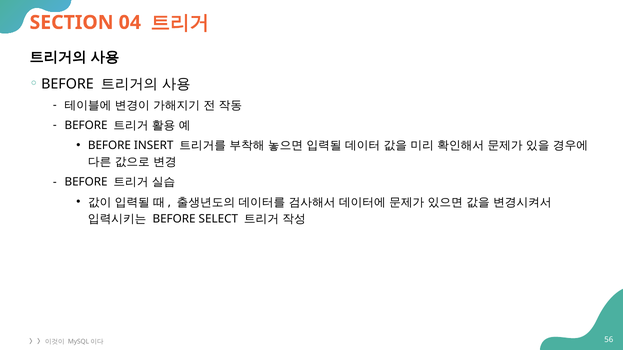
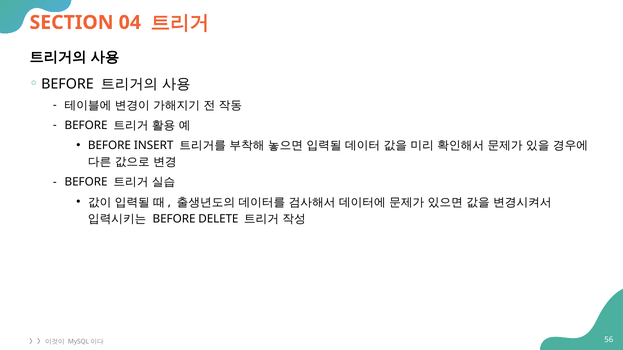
SELECT: SELECT -> DELETE (218, 219)
